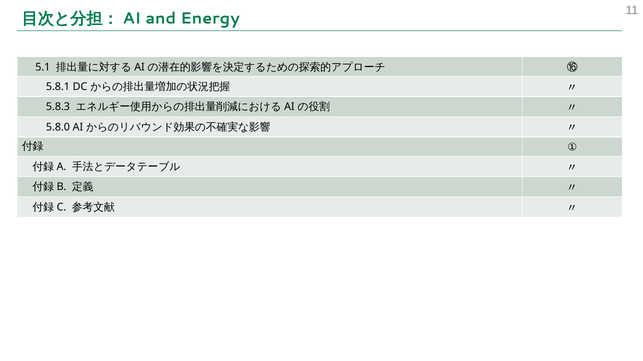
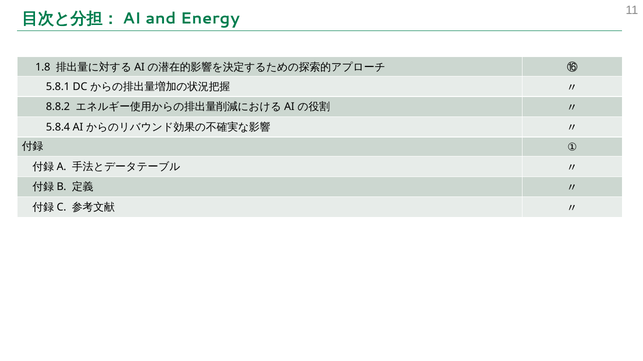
5.1: 5.1 -> 1.8 (43, 67)
5.8.3: 5.8.3 -> 8.8.2 (58, 107)
5.8.0: 5.8.0 -> 5.8.4 (58, 127)
